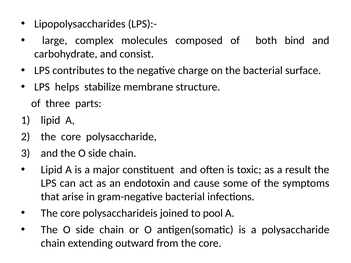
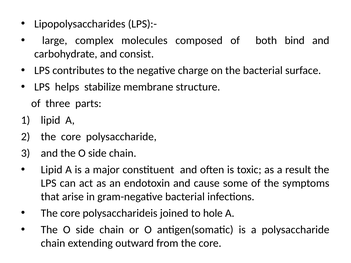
pool: pool -> hole (213, 213)
